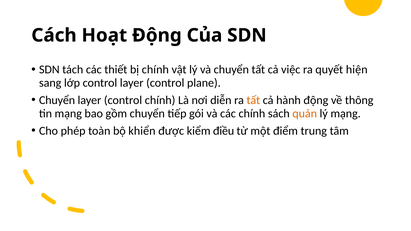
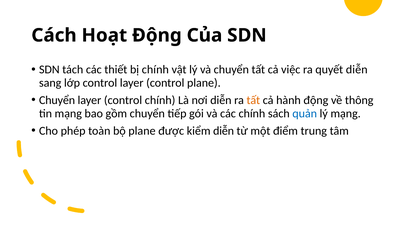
quyết hiện: hiện -> diễn (357, 70)
quản colour: orange -> blue (305, 113)
bộ khiển: khiển -> plane (142, 131)
kiểm điều: điều -> diễn (224, 131)
